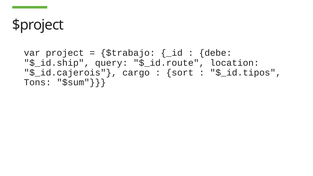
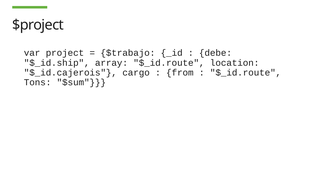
query: query -> array (111, 63)
sort: sort -> from (180, 73)
$_id.tipos: $_id.tipos -> $_id.route (246, 73)
